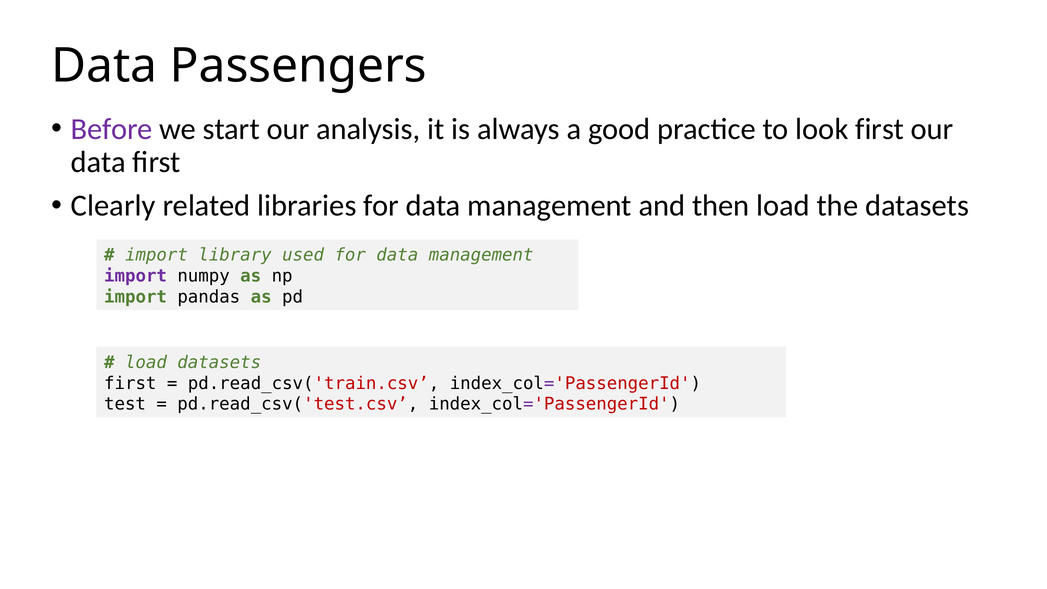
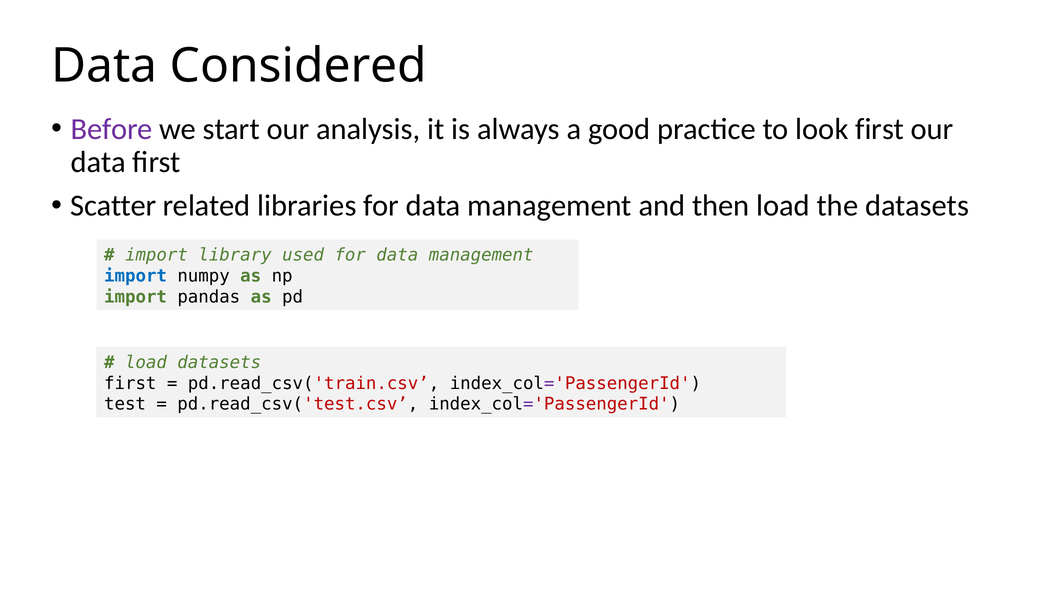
Passengers: Passengers -> Considered (298, 66)
Clearly: Clearly -> Scatter (113, 206)
import colour: purple -> blue (136, 276)
